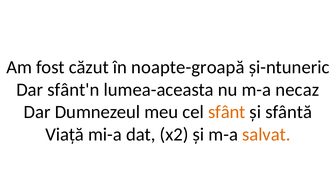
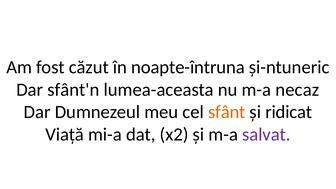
noapte-groapă: noapte-groapă -> noapte-întruna (188, 67)
sfântă: sfântă -> ridicat (289, 112)
salvat colour: orange -> purple (266, 134)
